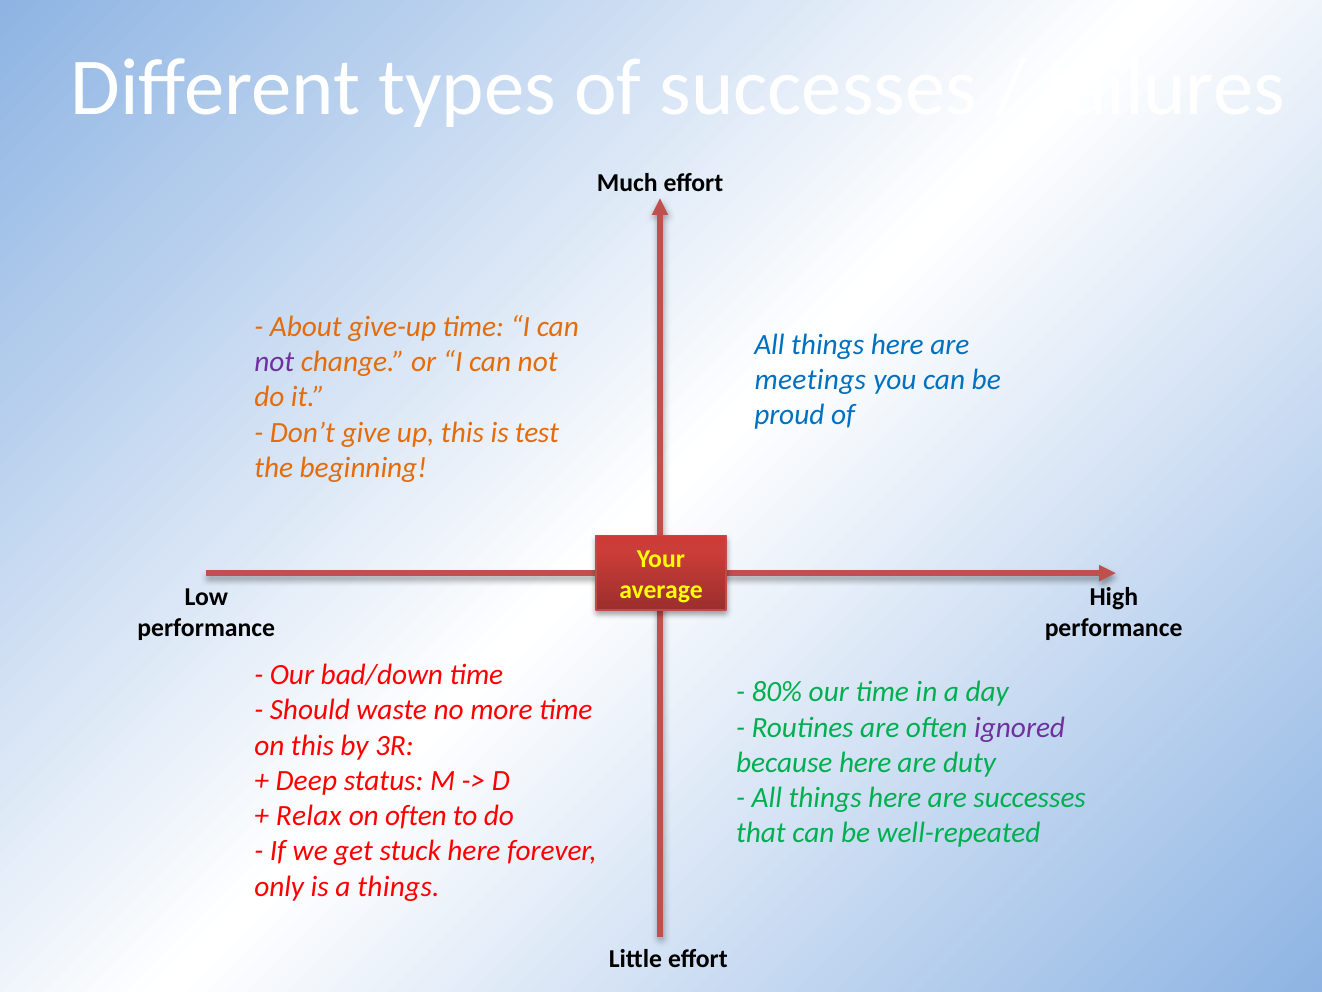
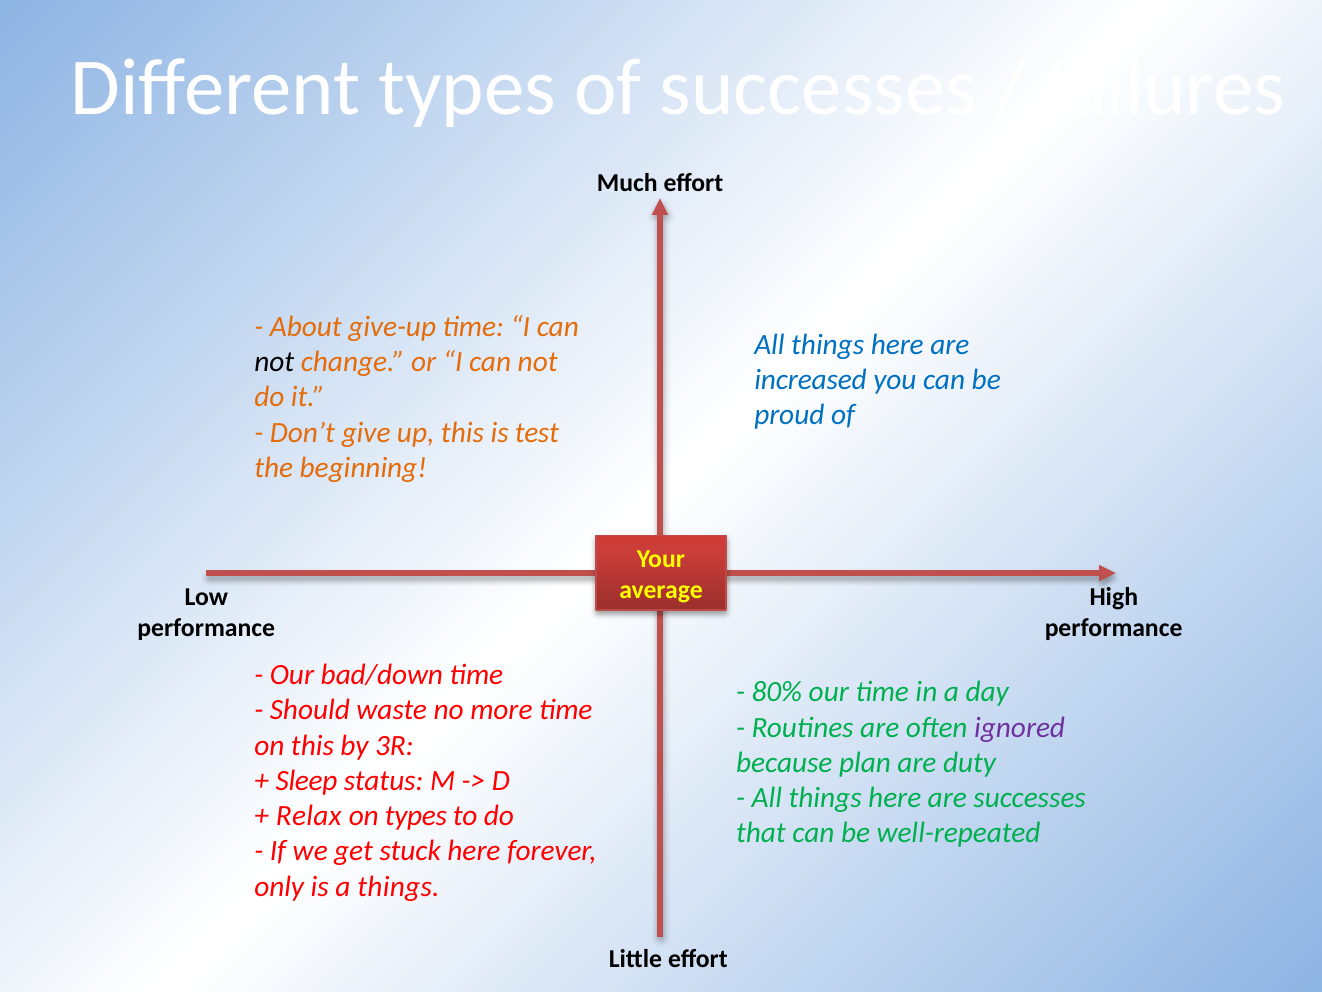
not colour: purple -> black (274, 362)
meetings: meetings -> increased (811, 380)
because here: here -> plan (865, 762)
Deep: Deep -> Sleep (307, 780)
on often: often -> types (416, 816)
